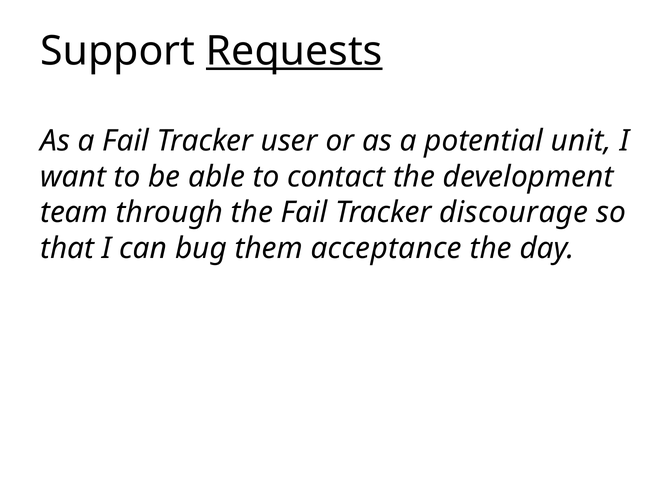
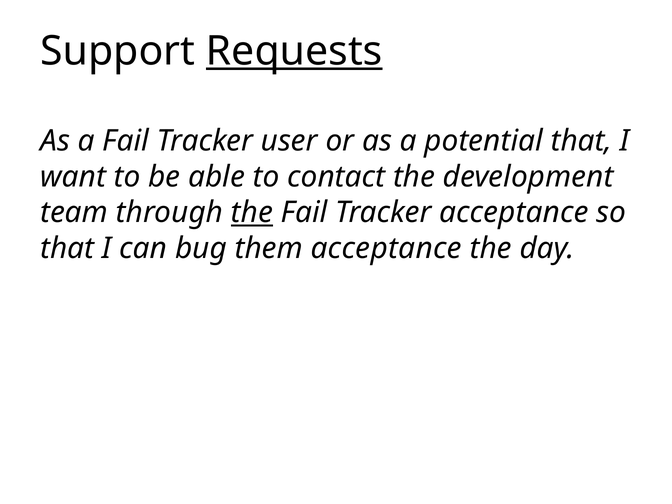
potential unit: unit -> that (581, 141)
the underline: none -> present (252, 213)
Tracker discourage: discourage -> acceptance (514, 213)
